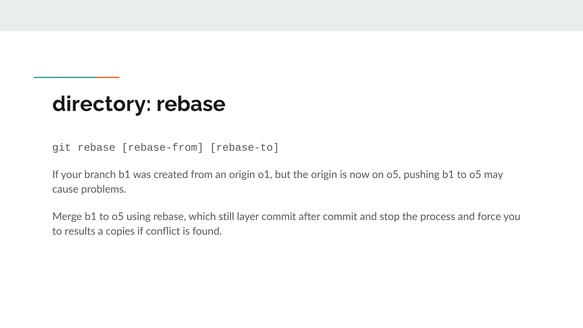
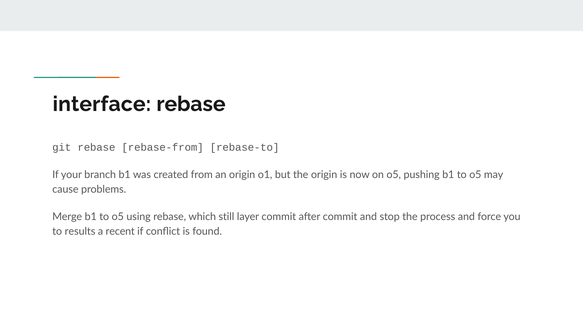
directory: directory -> interface (102, 104)
copies: copies -> recent (120, 231)
